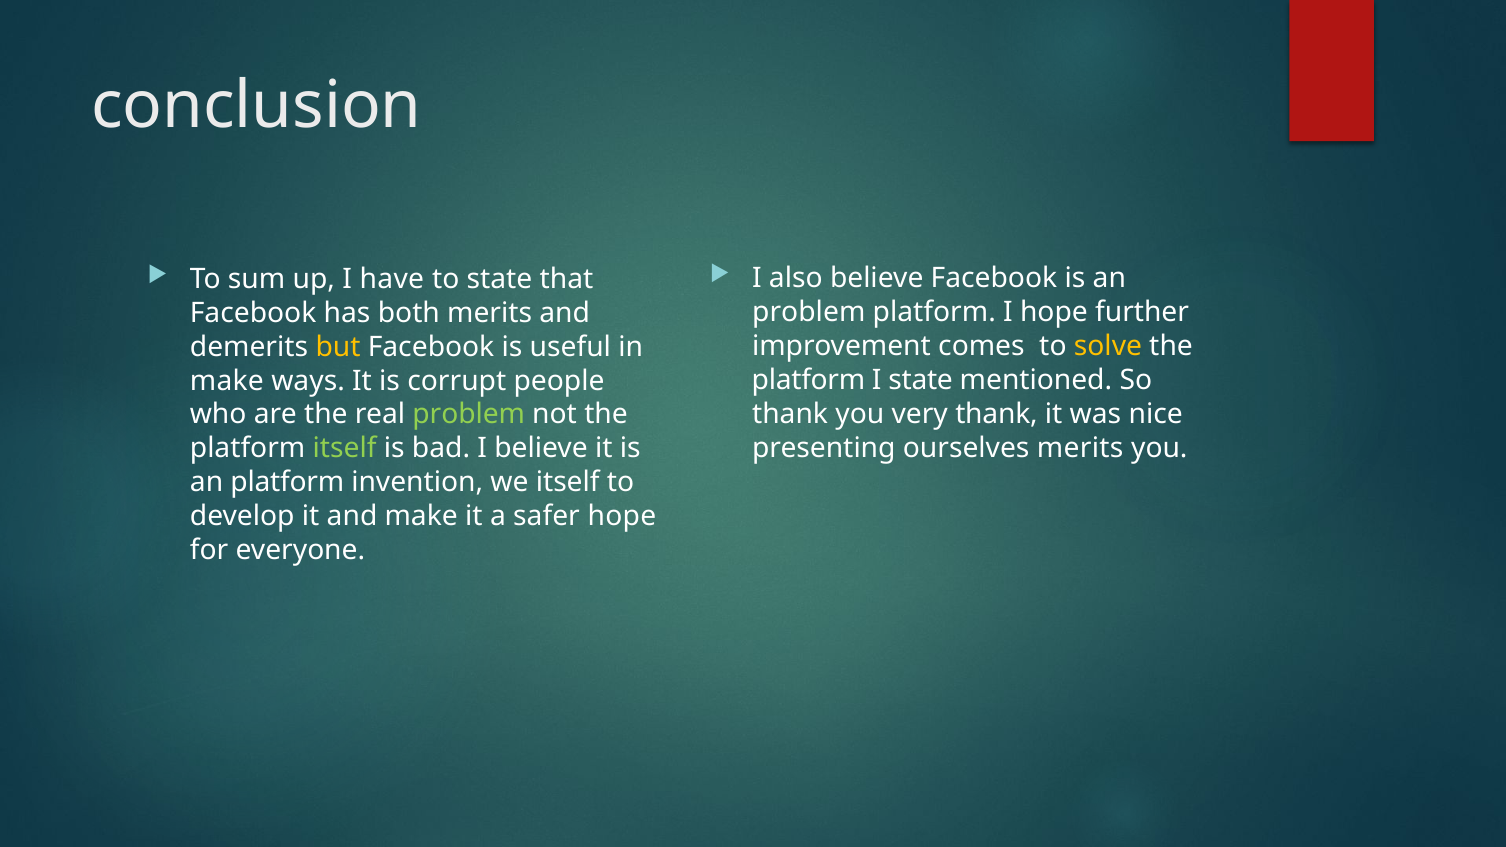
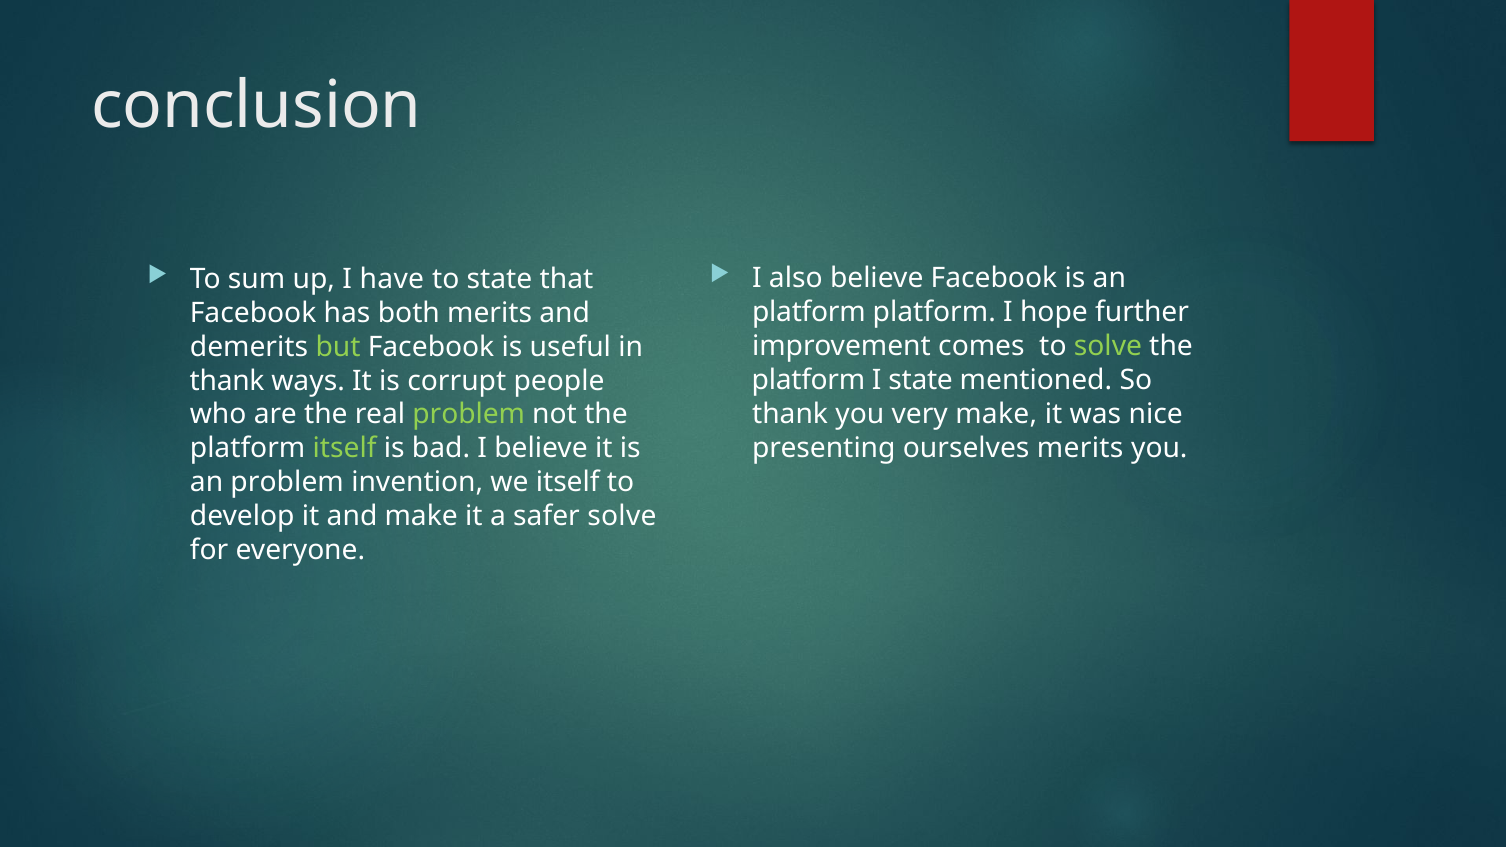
problem: problem -> platform (809, 312)
solve colour: yellow -> light green (1108, 346)
but colour: yellow -> light green (338, 347)
make: make -> thank (227, 381)
very thank: thank -> make (996, 414)
an platform: platform -> problem (287, 482)
safer hope: hope -> solve (622, 516)
